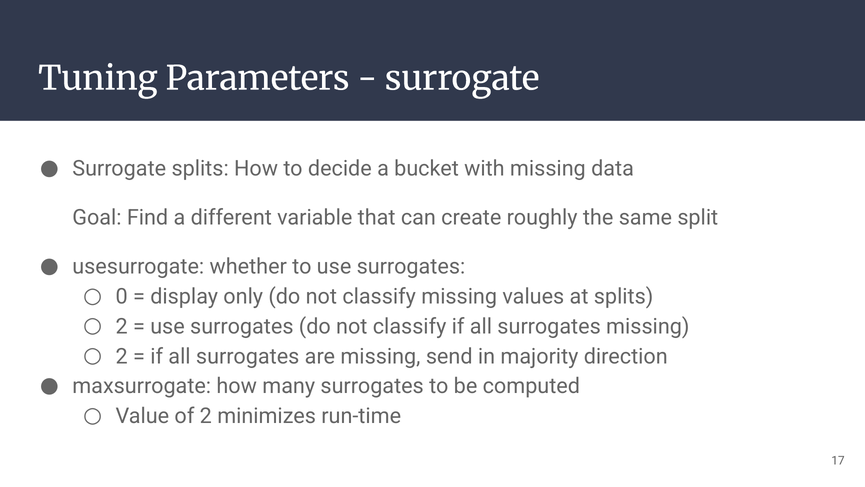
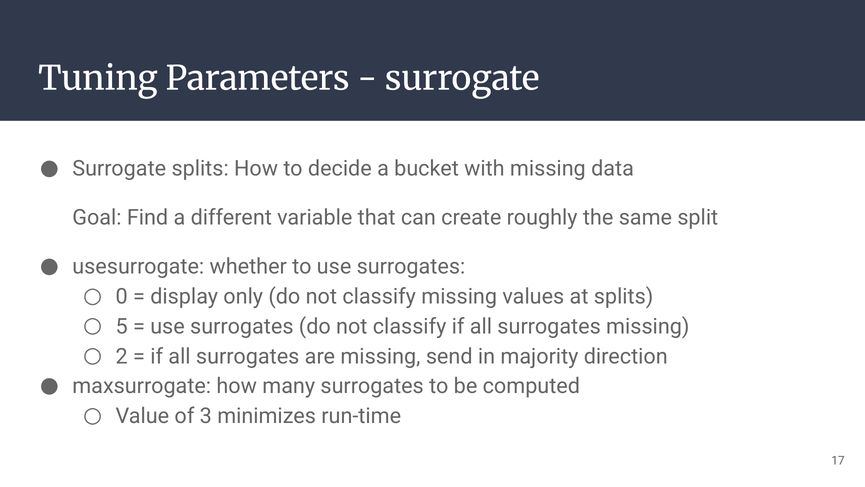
2: 2 -> 5 (122, 326)
of 2: 2 -> 3 (206, 416)
